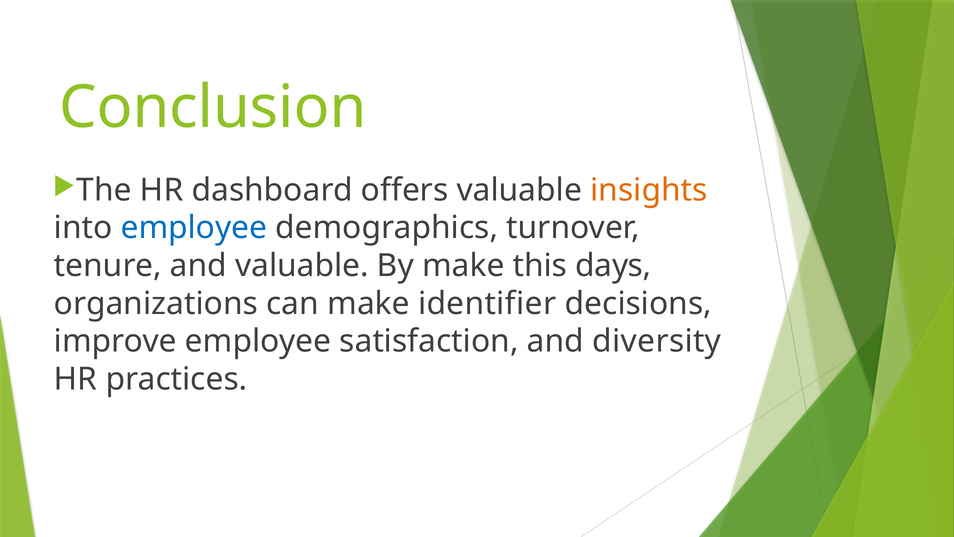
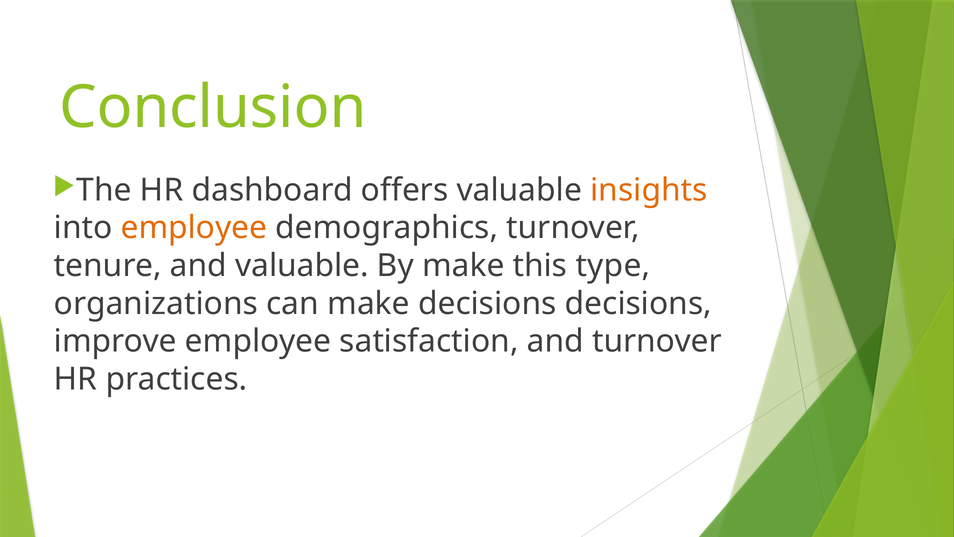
employee colour: blue -> orange (194, 228)
days: days -> type (613, 266)
make identifier: identifier -> decisions (487, 303)
and diversity: diversity -> turnover (657, 341)
